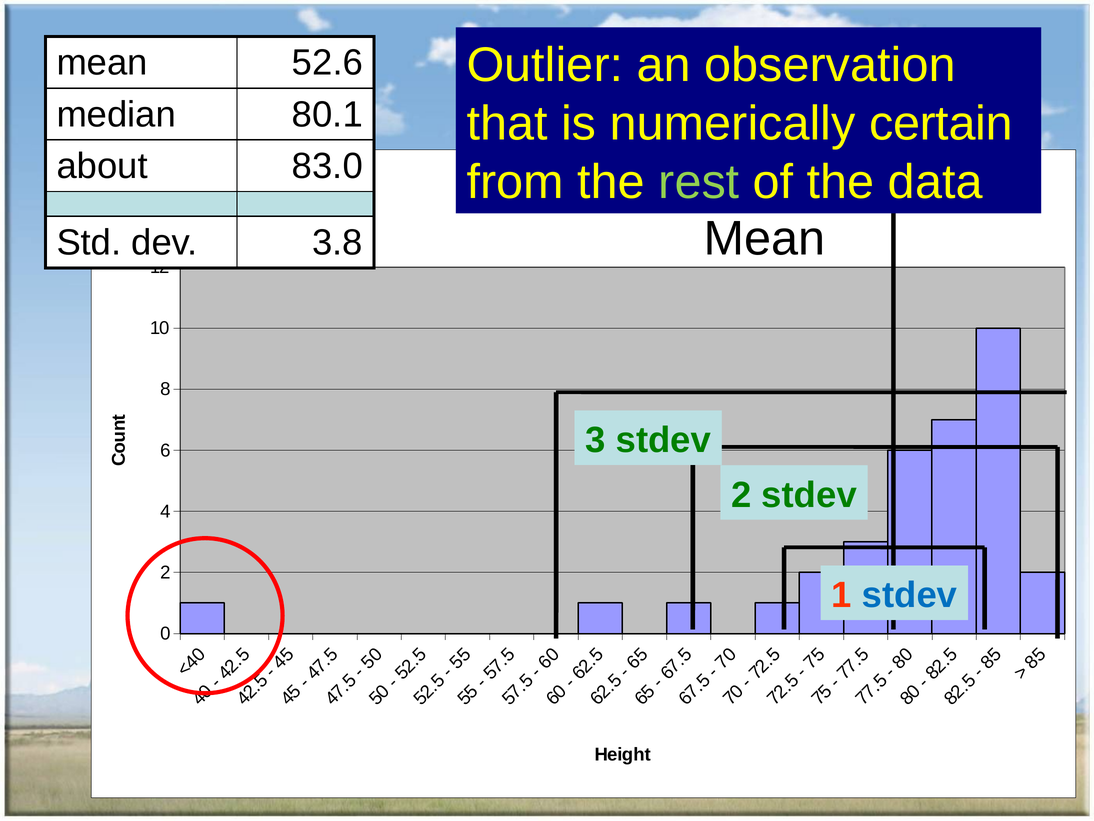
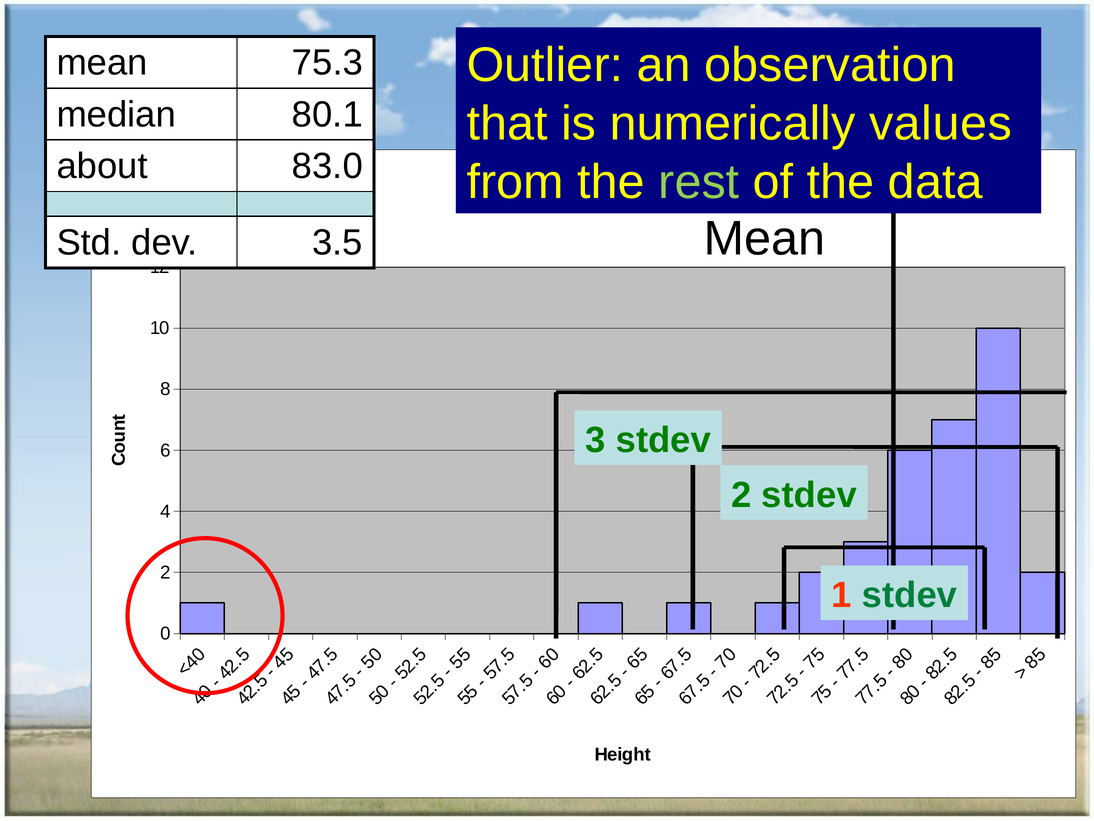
52.6: 52.6 -> 75.3 (327, 63)
certain: certain -> values (940, 124)
3.8: 3.8 -> 3.5 (337, 243)
stdev colour: blue -> green (909, 595)
